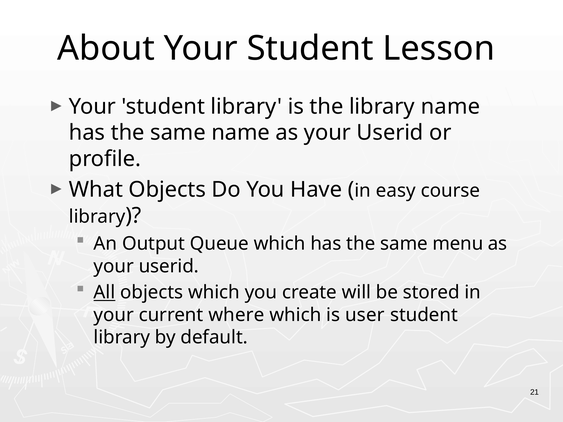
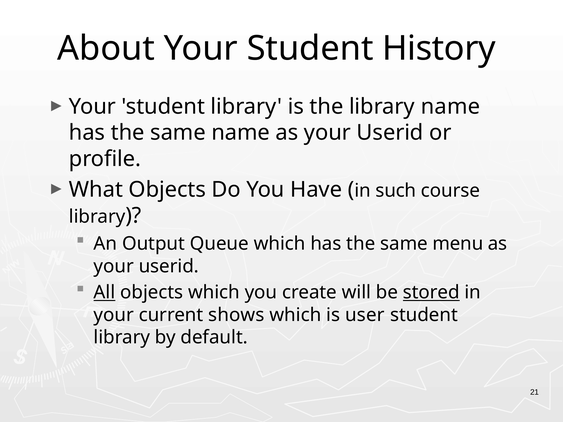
Lesson: Lesson -> History (439, 48)
easy: easy -> such (396, 191)
stored underline: none -> present (431, 293)
where: where -> shows (236, 315)
